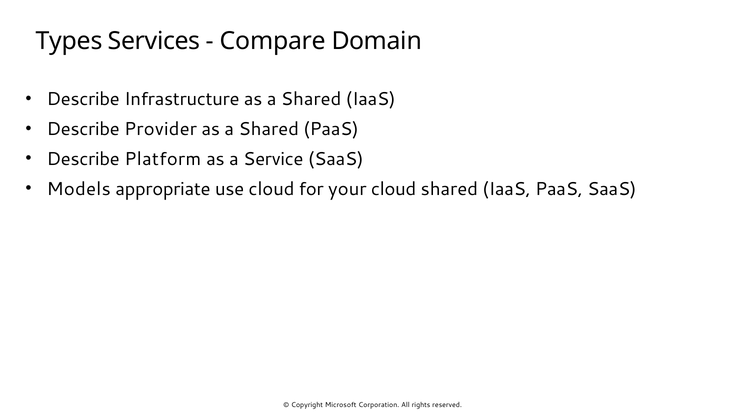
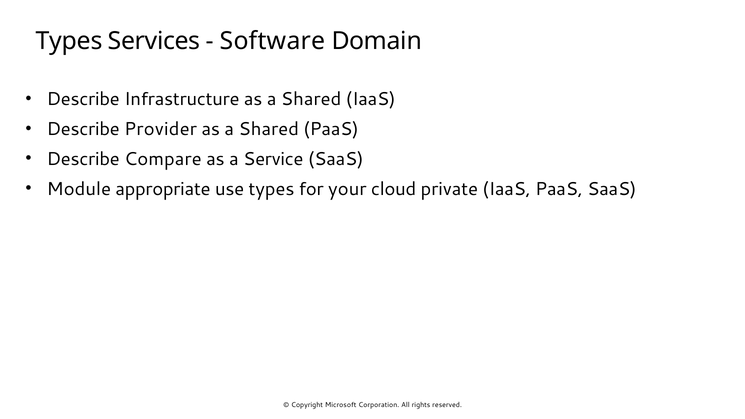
Compare: Compare -> Software (273, 41)
Platform: Platform -> Compare (163, 159)
Models: Models -> Module (79, 189)
use cloud: cloud -> types (271, 189)
cloud shared: shared -> private (449, 189)
